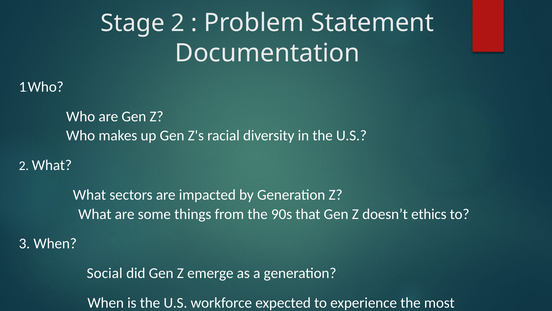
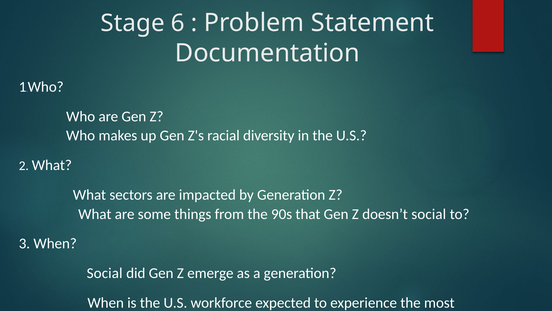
Stage 2: 2 -> 6 (178, 23)
doesn’t ethics: ethics -> social (429, 214)
